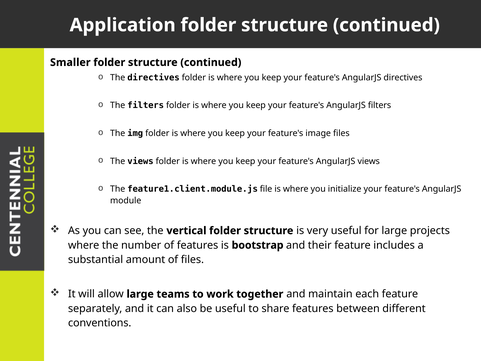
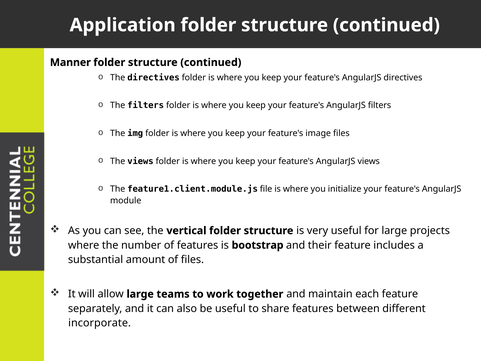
Smaller: Smaller -> Manner (70, 62)
conventions: conventions -> incorporate (100, 323)
